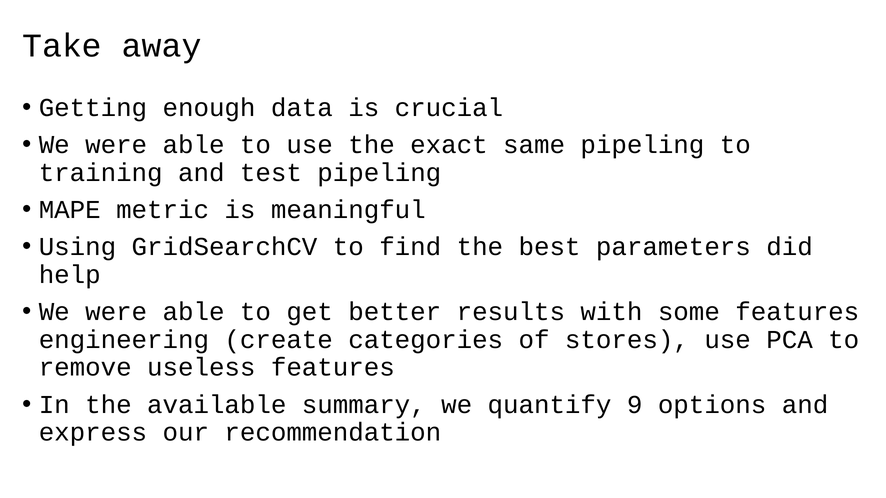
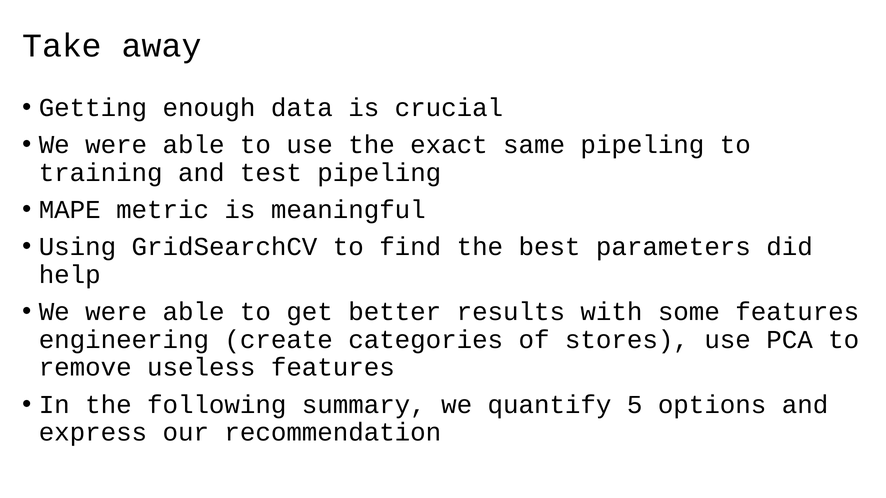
available: available -> following (217, 405)
9: 9 -> 5 (635, 405)
